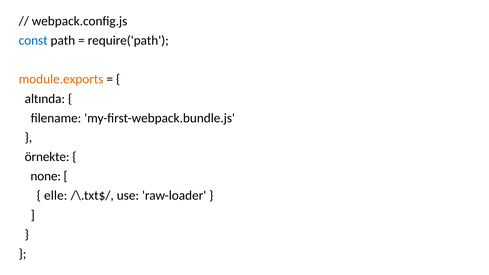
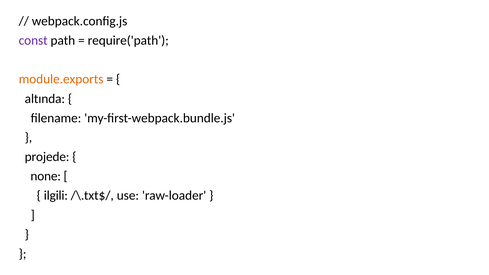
const colour: blue -> purple (33, 41)
örnekte: örnekte -> projede (47, 157)
elle: elle -> ilgili (56, 196)
